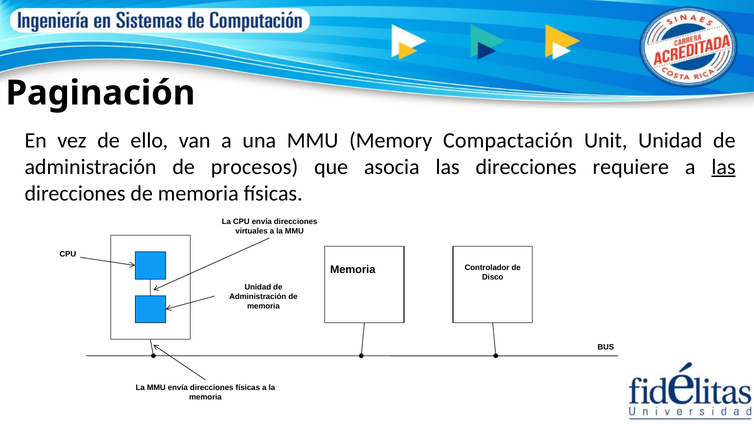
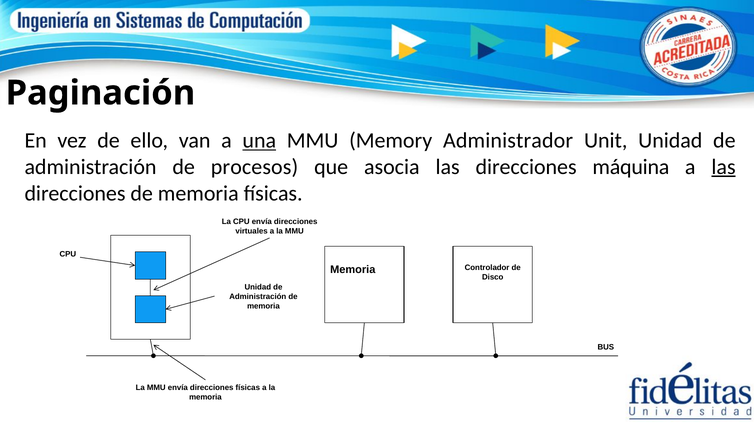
una underline: none -> present (259, 141)
Compactación: Compactación -> Administrador (508, 141)
requiere: requiere -> máquina (631, 167)
